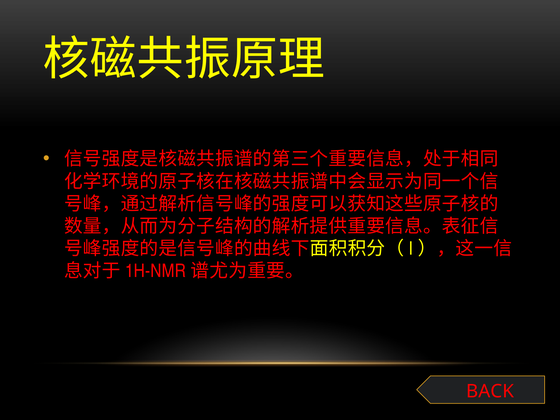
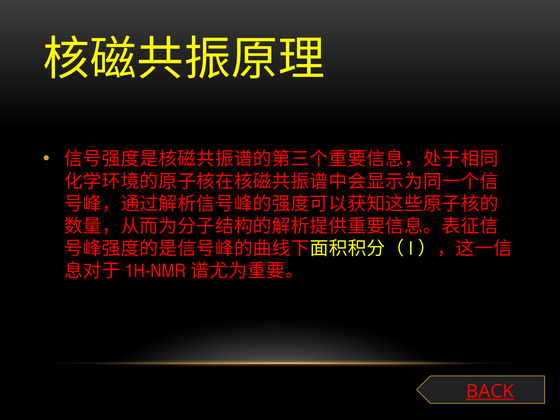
BACK underline: none -> present (490, 391)
